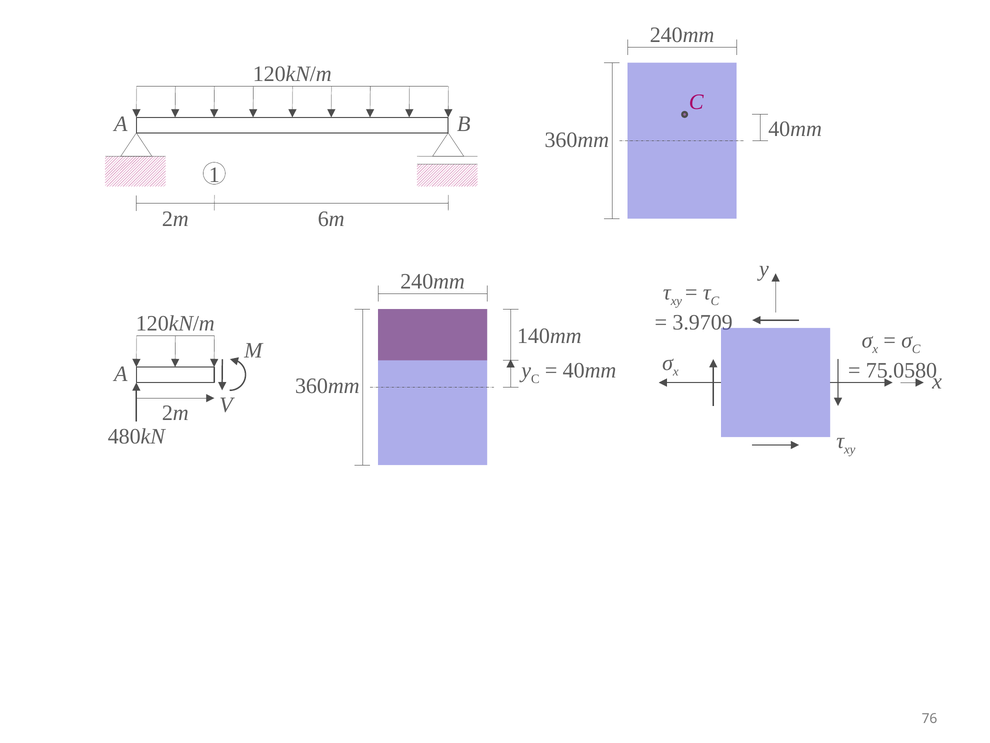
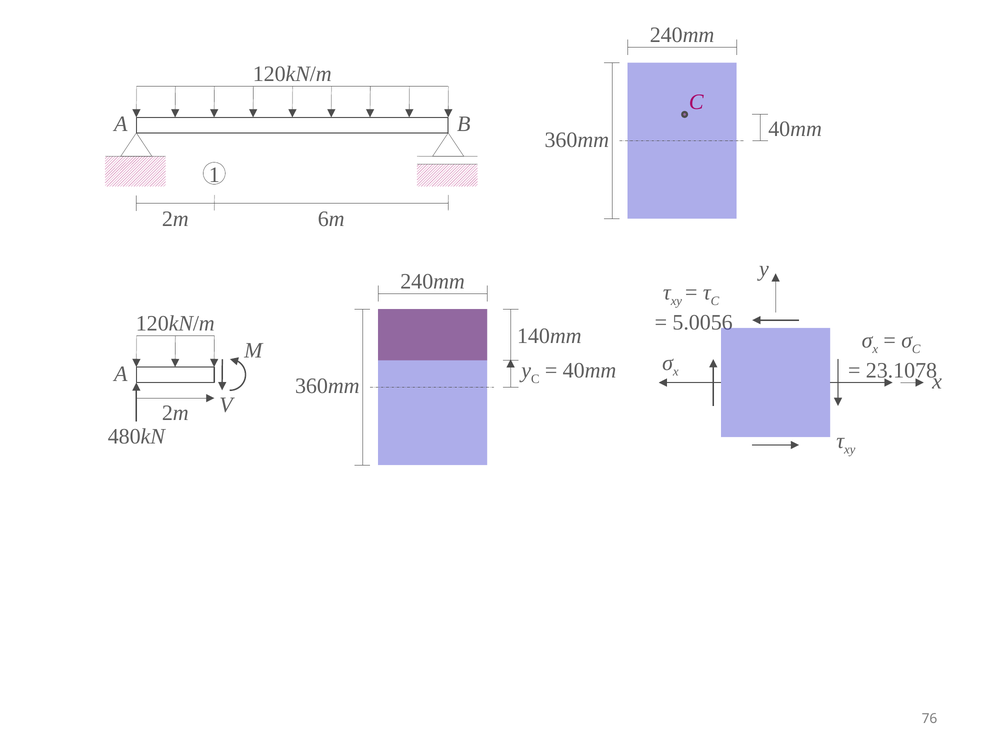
3.9709: 3.9709 -> 5.0056 (703, 322)
75.0580: 75.0580 -> 23.1078 (901, 370)
